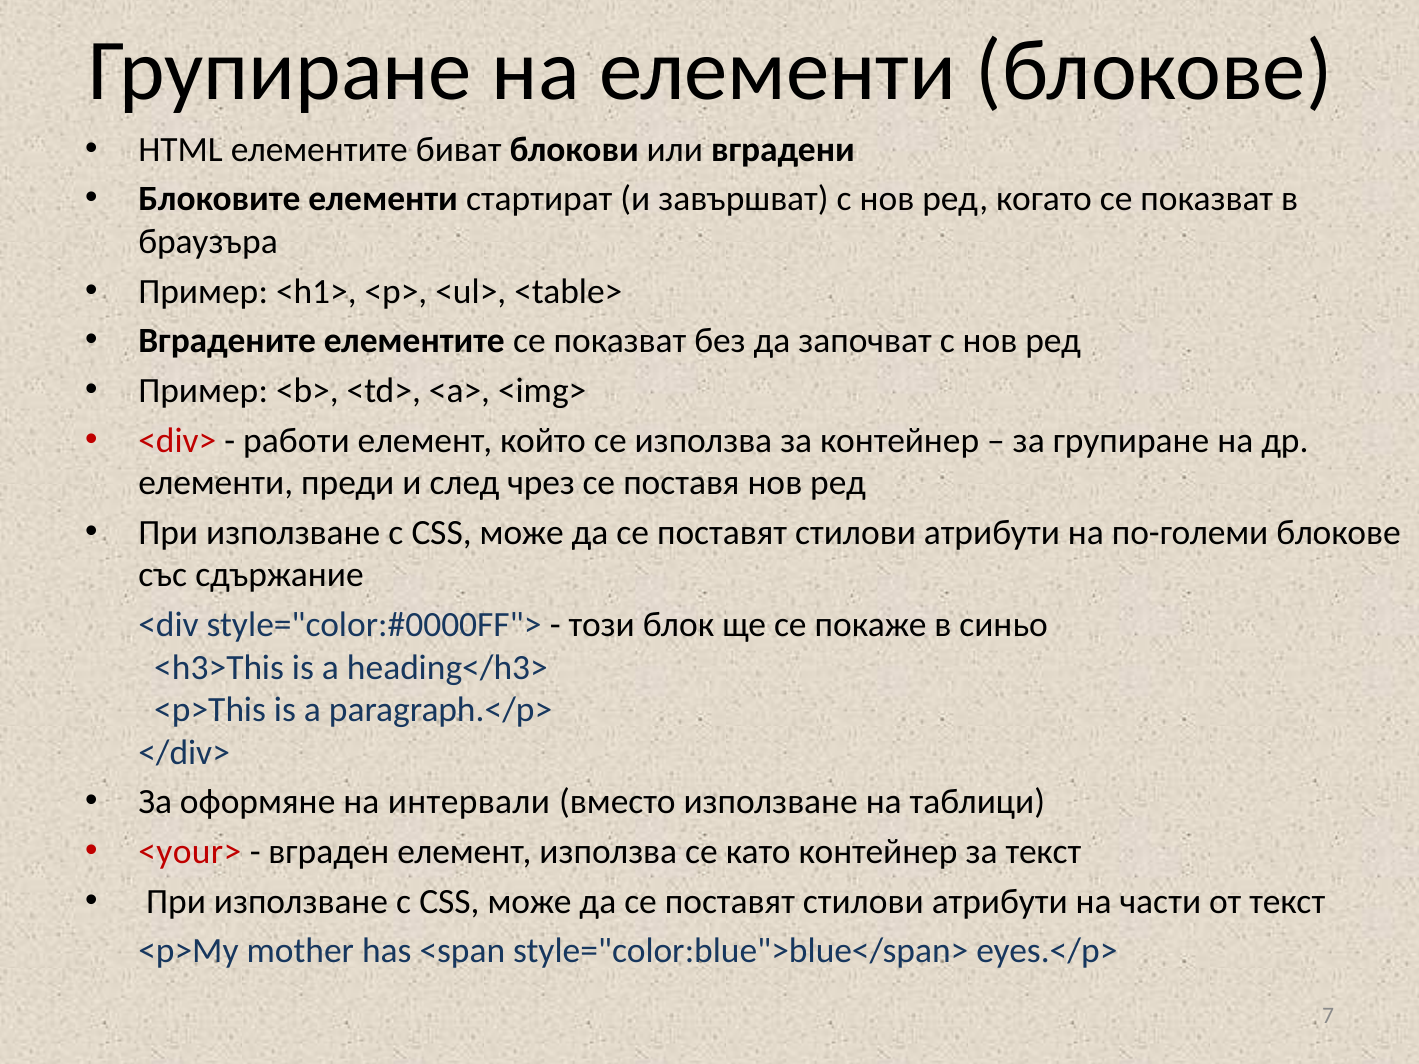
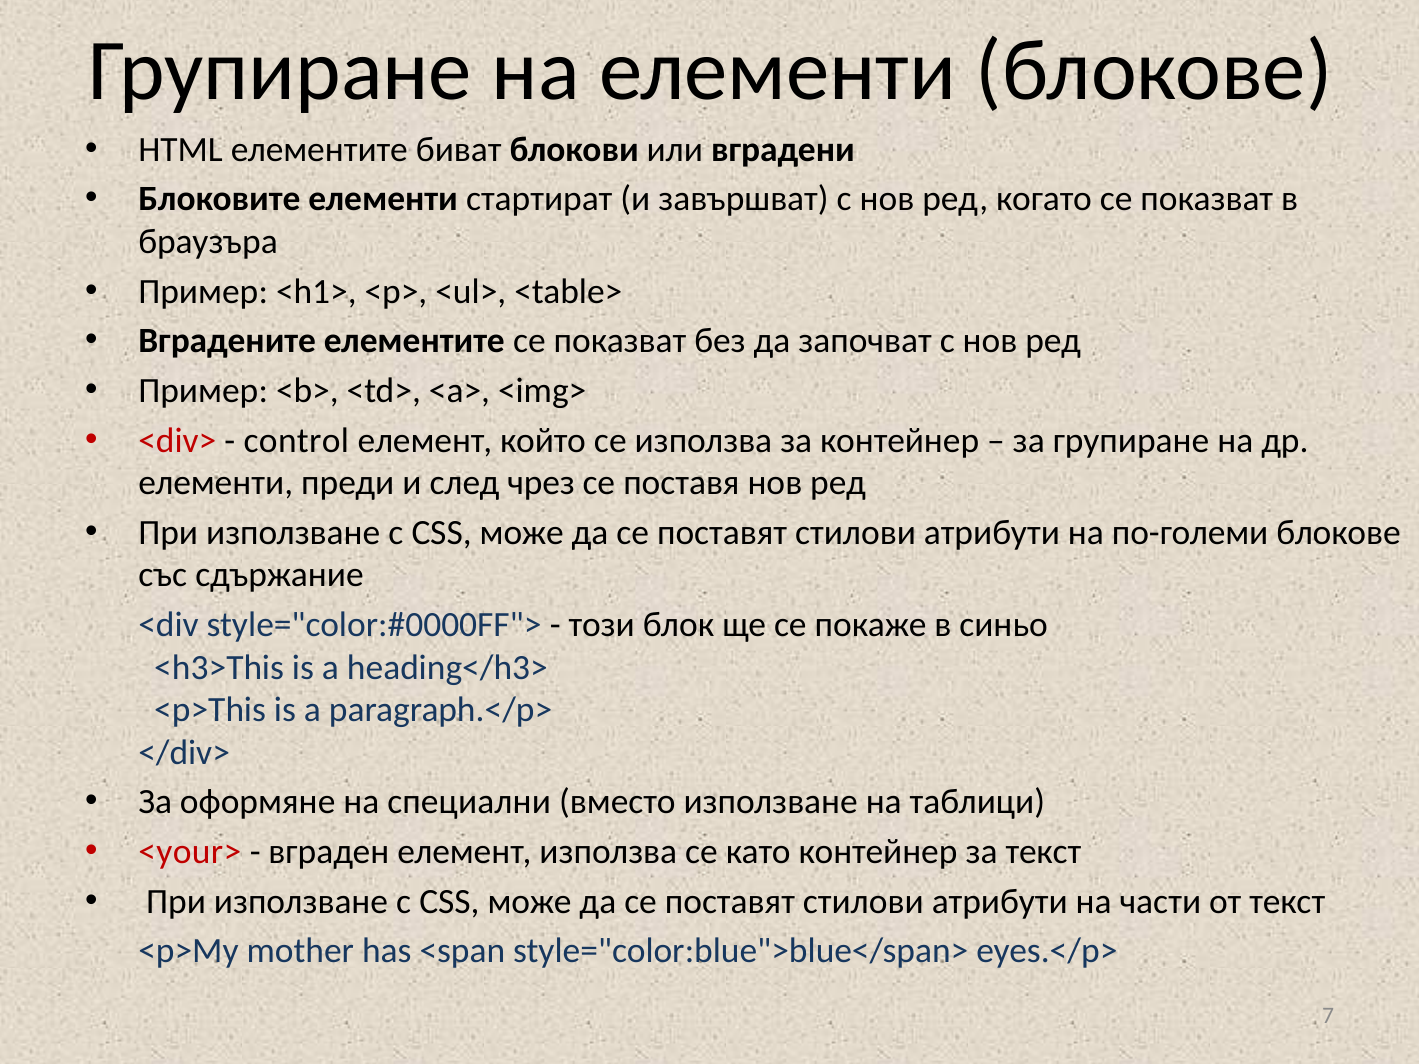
работи: работи -> control (296, 440)
интервали: интервали -> специални (469, 802)
